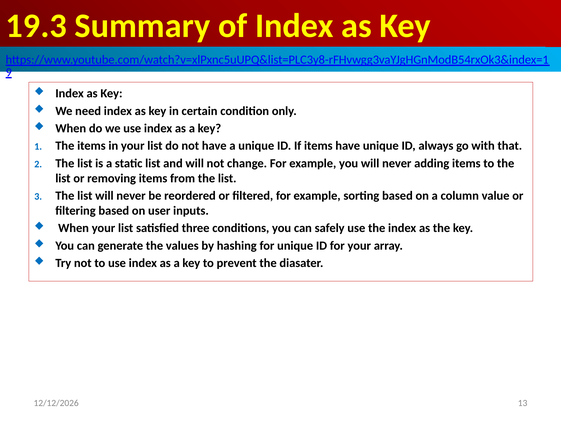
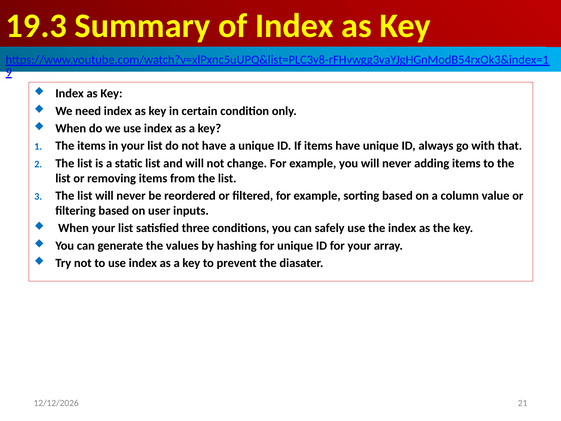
13: 13 -> 21 (523, 403)
